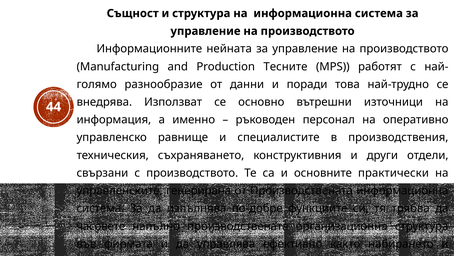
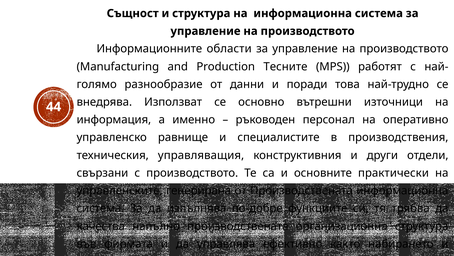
нейната: нейната -> области (229, 49)
техническия съхраняването: съхраняването -> управляващия (201, 155)
часовете: часовете -> качества (101, 226)
